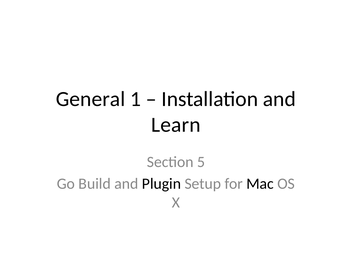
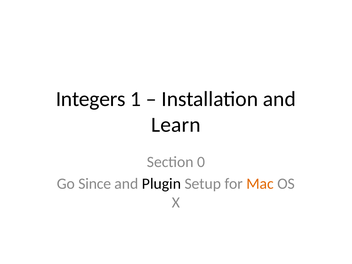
General: General -> Integers (91, 99)
5: 5 -> 0 (201, 162)
Build: Build -> Since (95, 184)
Mac colour: black -> orange (260, 184)
